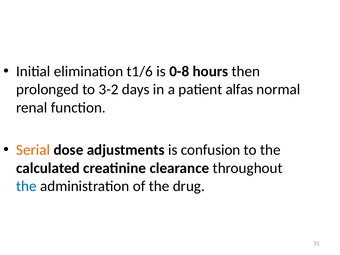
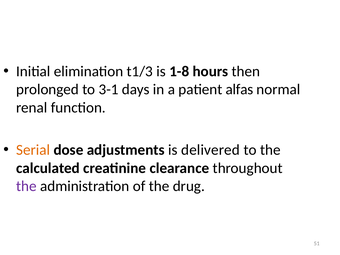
t1/6: t1/6 -> t1/3 (140, 71)
0-8: 0-8 -> 1-8 (179, 71)
3-2: 3-2 -> 3-1 (109, 89)
confusion: confusion -> delivered (211, 150)
the colour: blue -> purple (26, 186)
